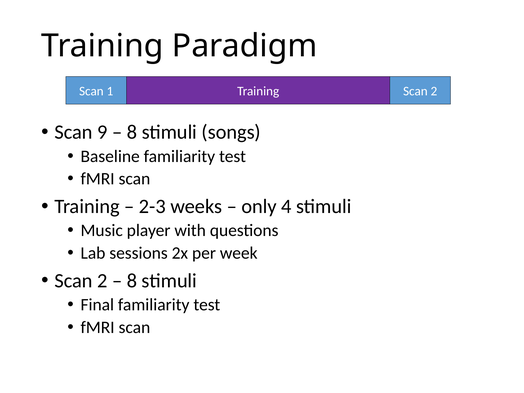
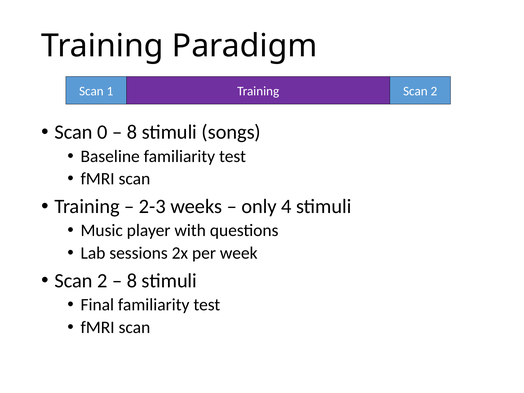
9: 9 -> 0 (102, 132)
